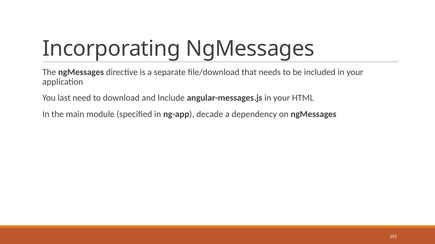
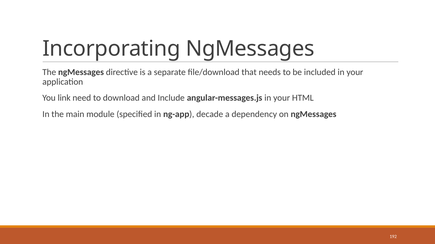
last: last -> link (64, 98)
